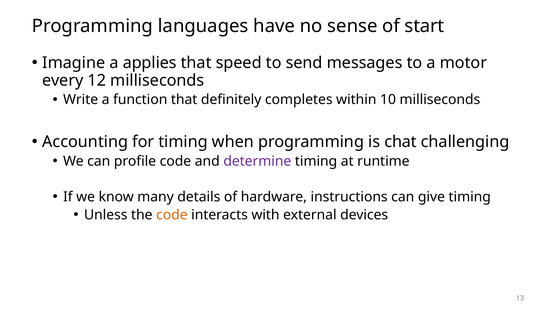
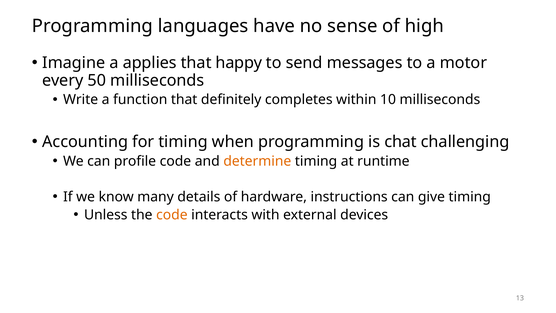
start: start -> high (424, 26)
speed: speed -> happy (239, 63)
12: 12 -> 50 (97, 80)
determine colour: purple -> orange (257, 161)
